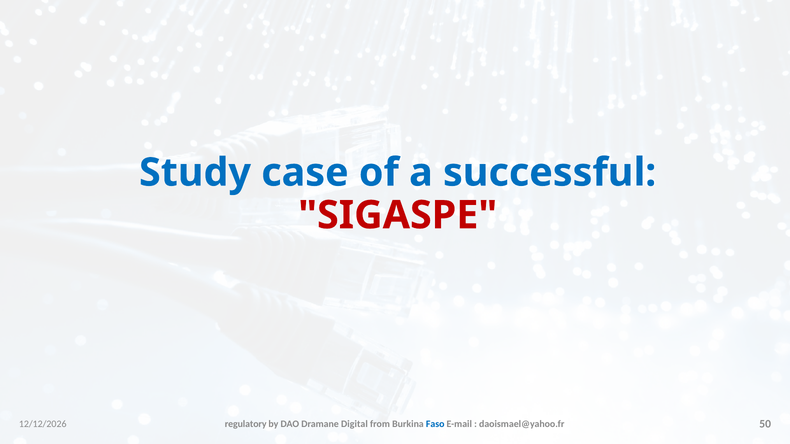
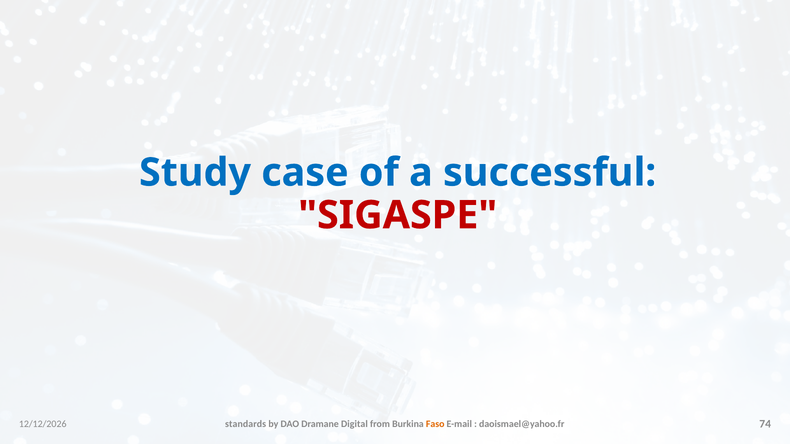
regulatory: regulatory -> standards (246, 424)
Faso colour: blue -> orange (435, 424)
50: 50 -> 74 (765, 424)
